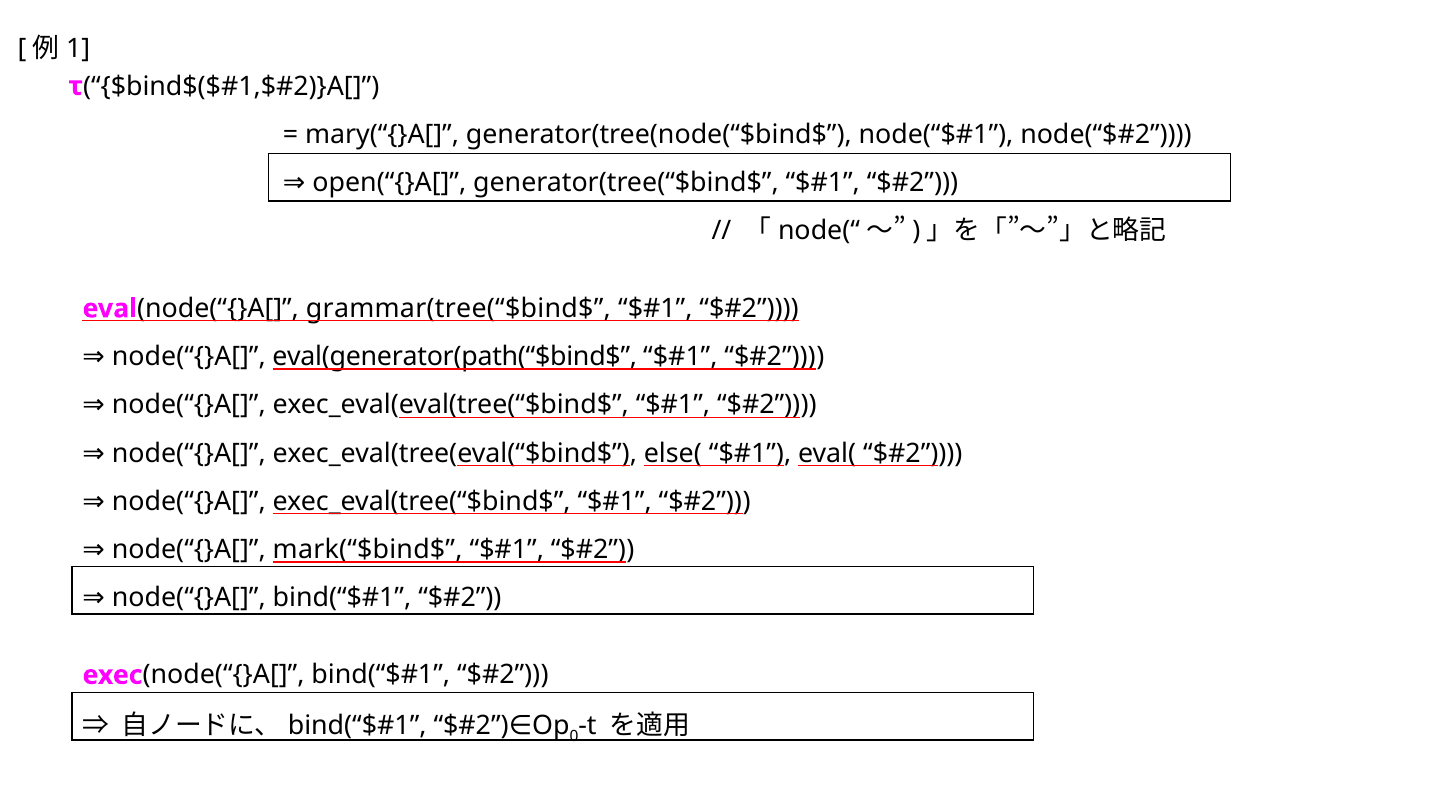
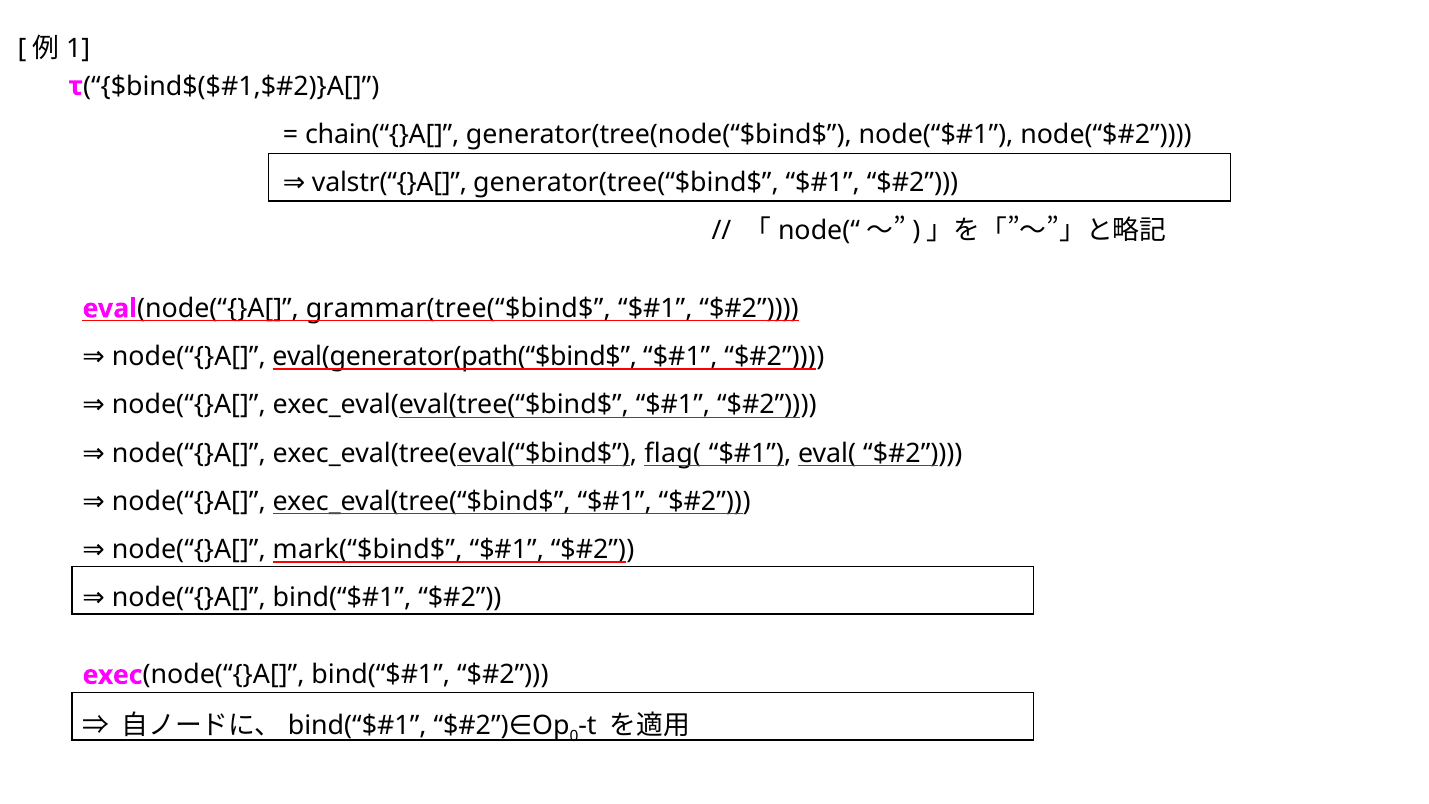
mary(“{}A[: mary(“{}A[ -> chain(“{}A[ (382, 134)
open(“{}A[: open(“{}A[ -> valstr(“{}A[ (389, 183)
else(: else( -> flag( (673, 453)
